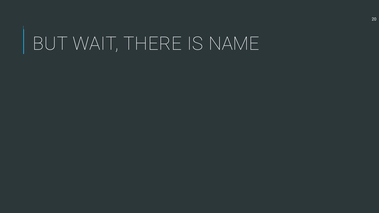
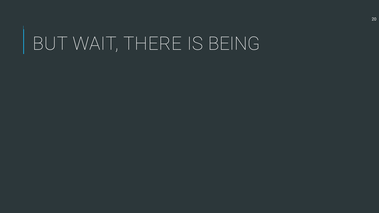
NAME: NAME -> BEING (234, 44)
